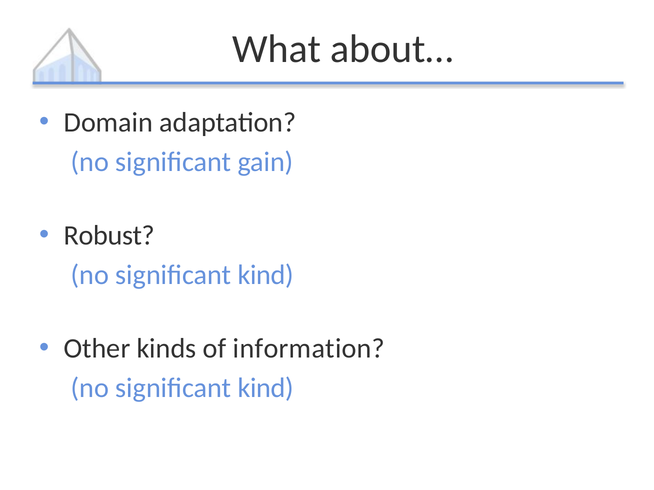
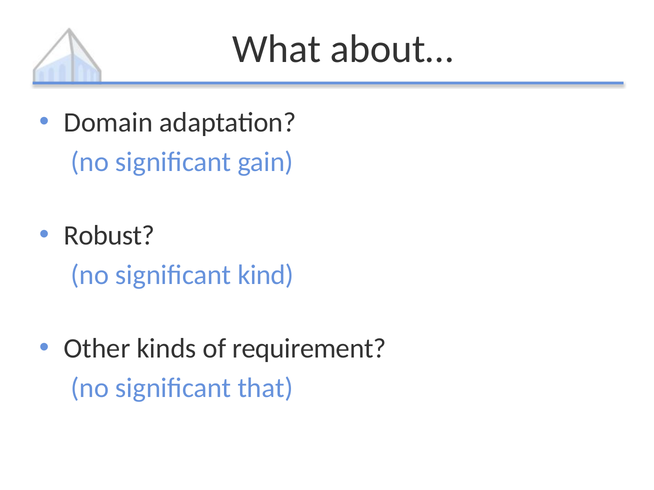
information: information -> requirement (309, 349)
kind: kind -> that (265, 388)
